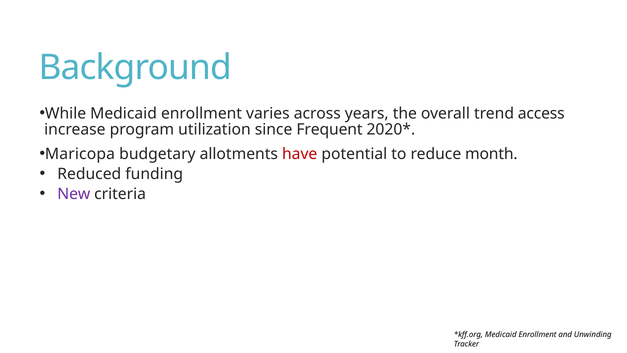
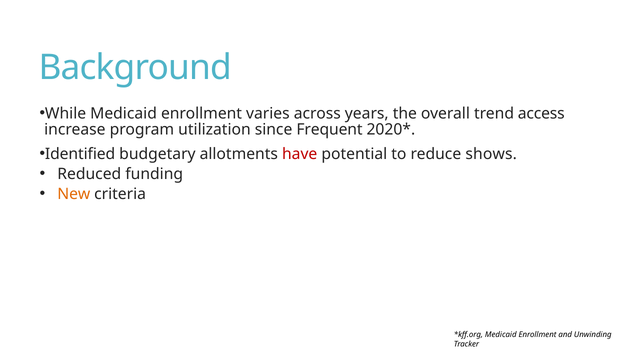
Maricopa: Maricopa -> Identified (80, 154)
month: month -> shows (491, 154)
New colour: purple -> orange (74, 194)
